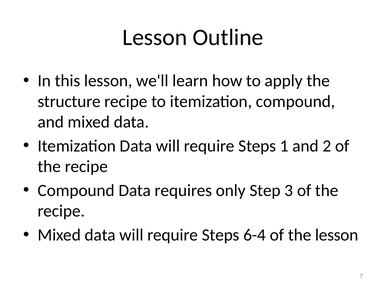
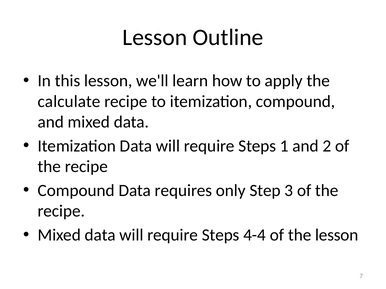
structure: structure -> calculate (69, 102)
6-4: 6-4 -> 4-4 (255, 235)
